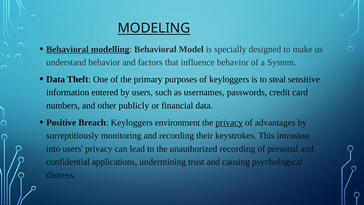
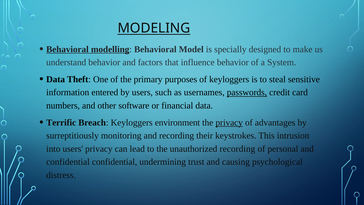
passwords underline: none -> present (247, 92)
publicly: publicly -> software (134, 105)
Positive: Positive -> Terrific (61, 122)
confidential applications: applications -> confidential (115, 162)
